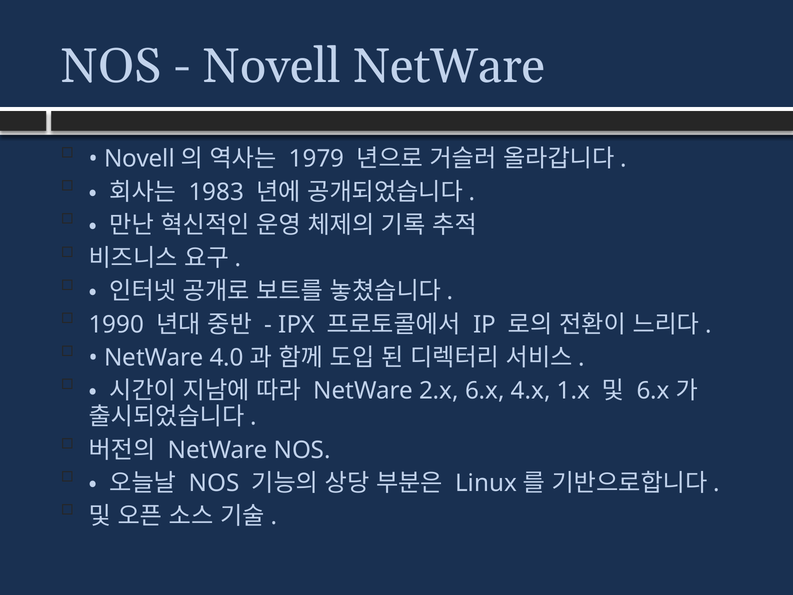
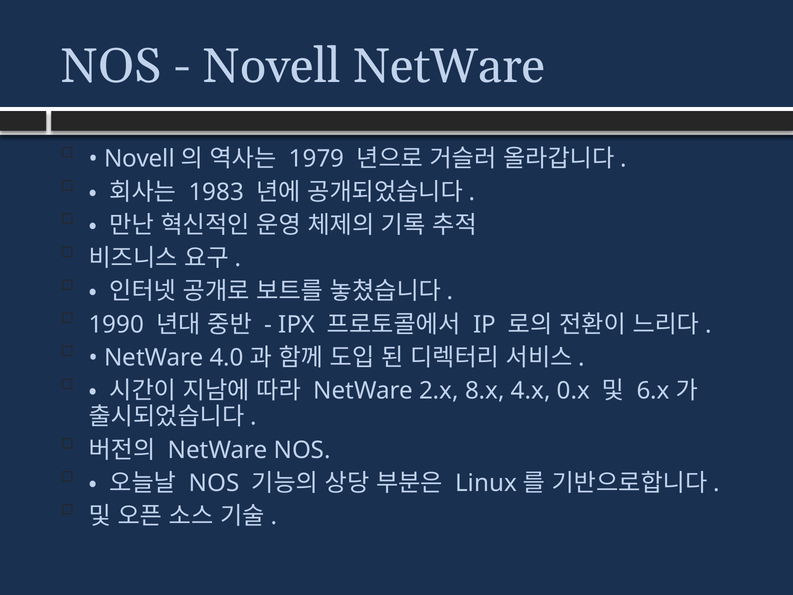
2.x 6.x: 6.x -> 8.x (485, 391)
1.x: 1.x -> 0.x (573, 391)
